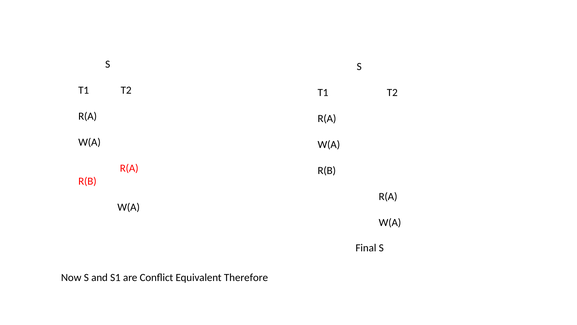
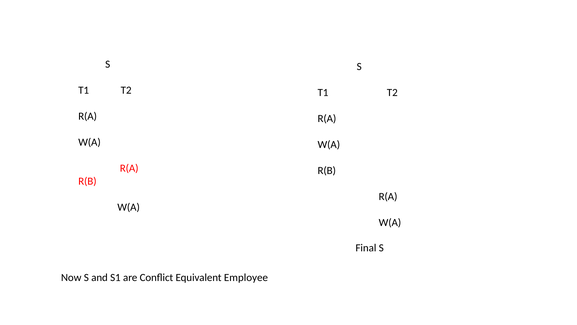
Therefore: Therefore -> Employee (246, 277)
